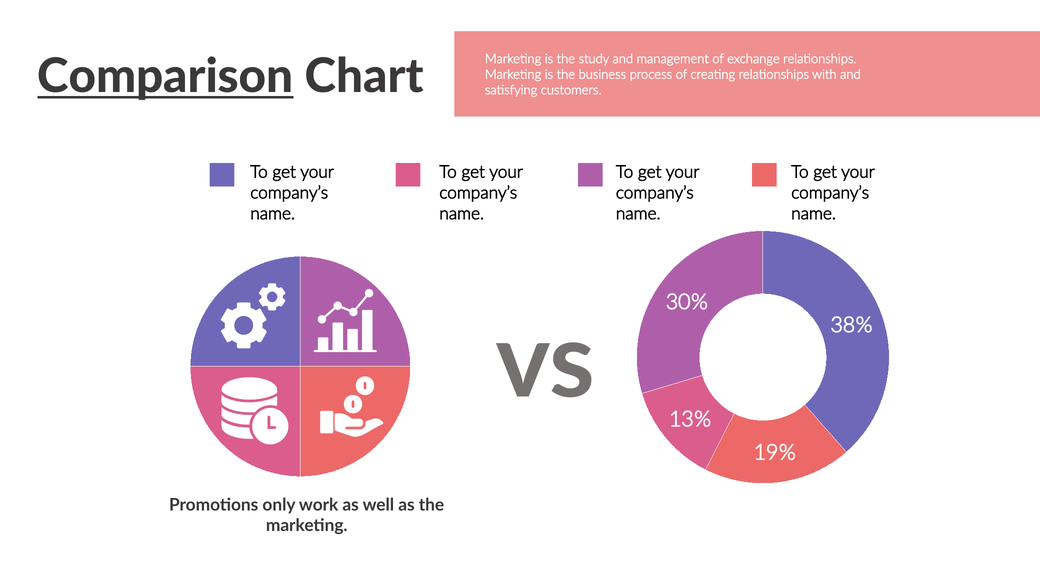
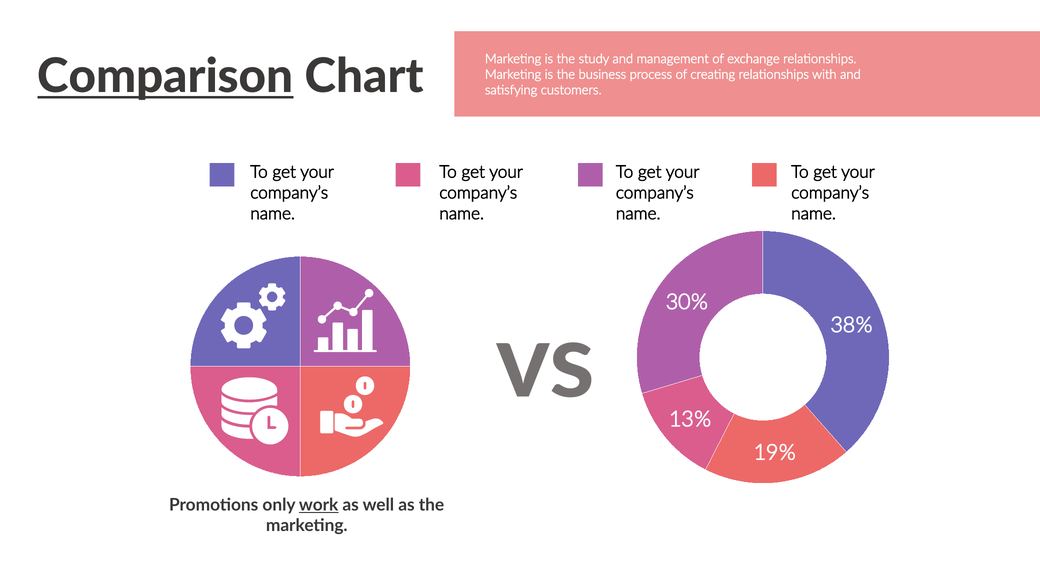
work underline: none -> present (319, 505)
